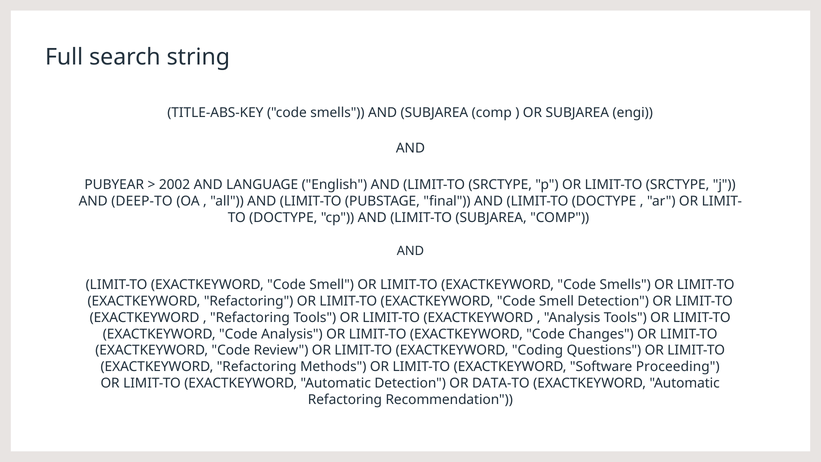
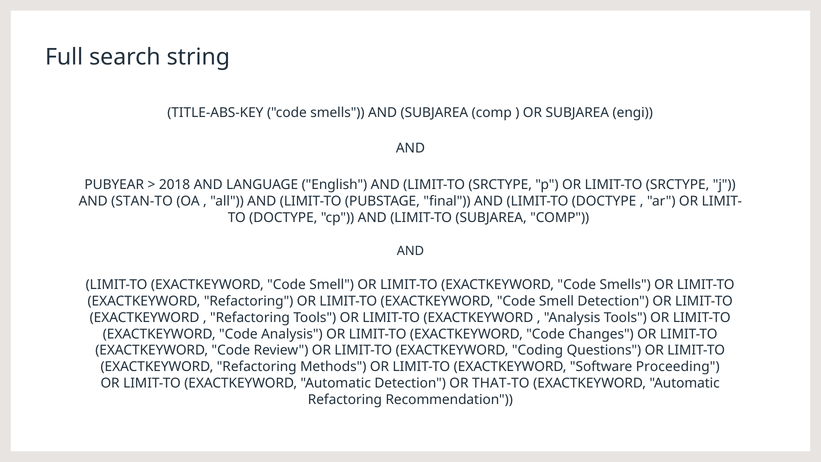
2002: 2002 -> 2018 (175, 185)
DEEP-TO: DEEP-TO -> STAN-TO (142, 201)
DATA-TO: DATA-TO -> THAT-TO (501, 383)
